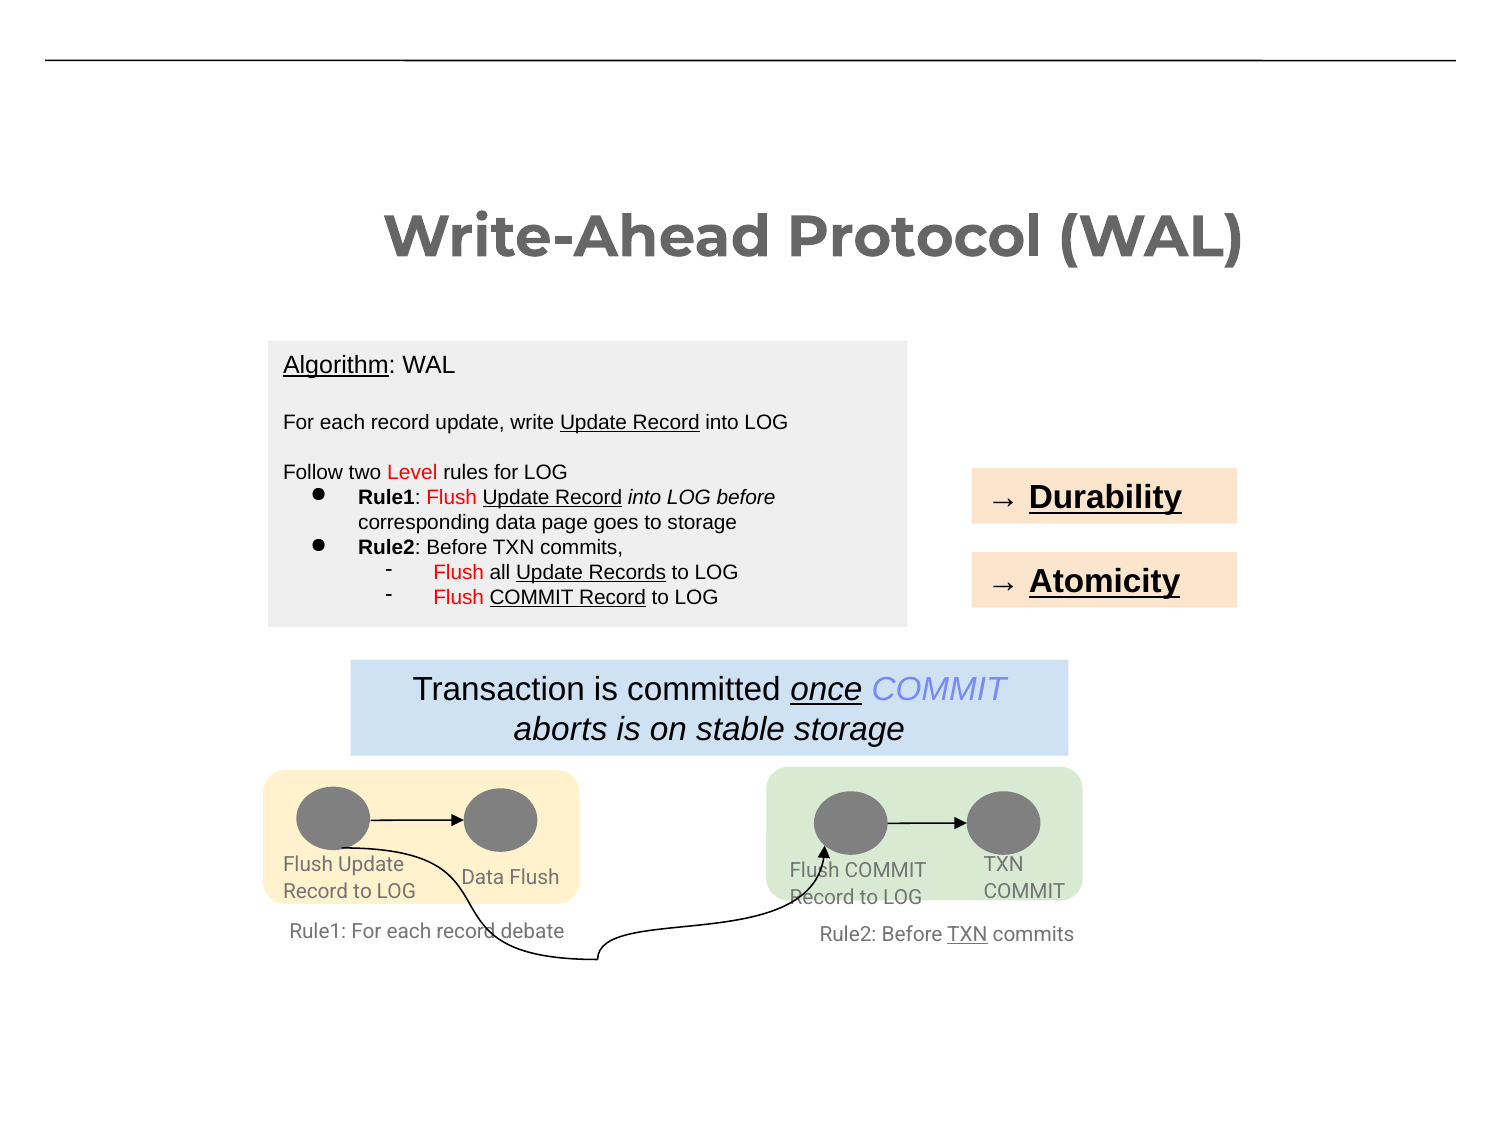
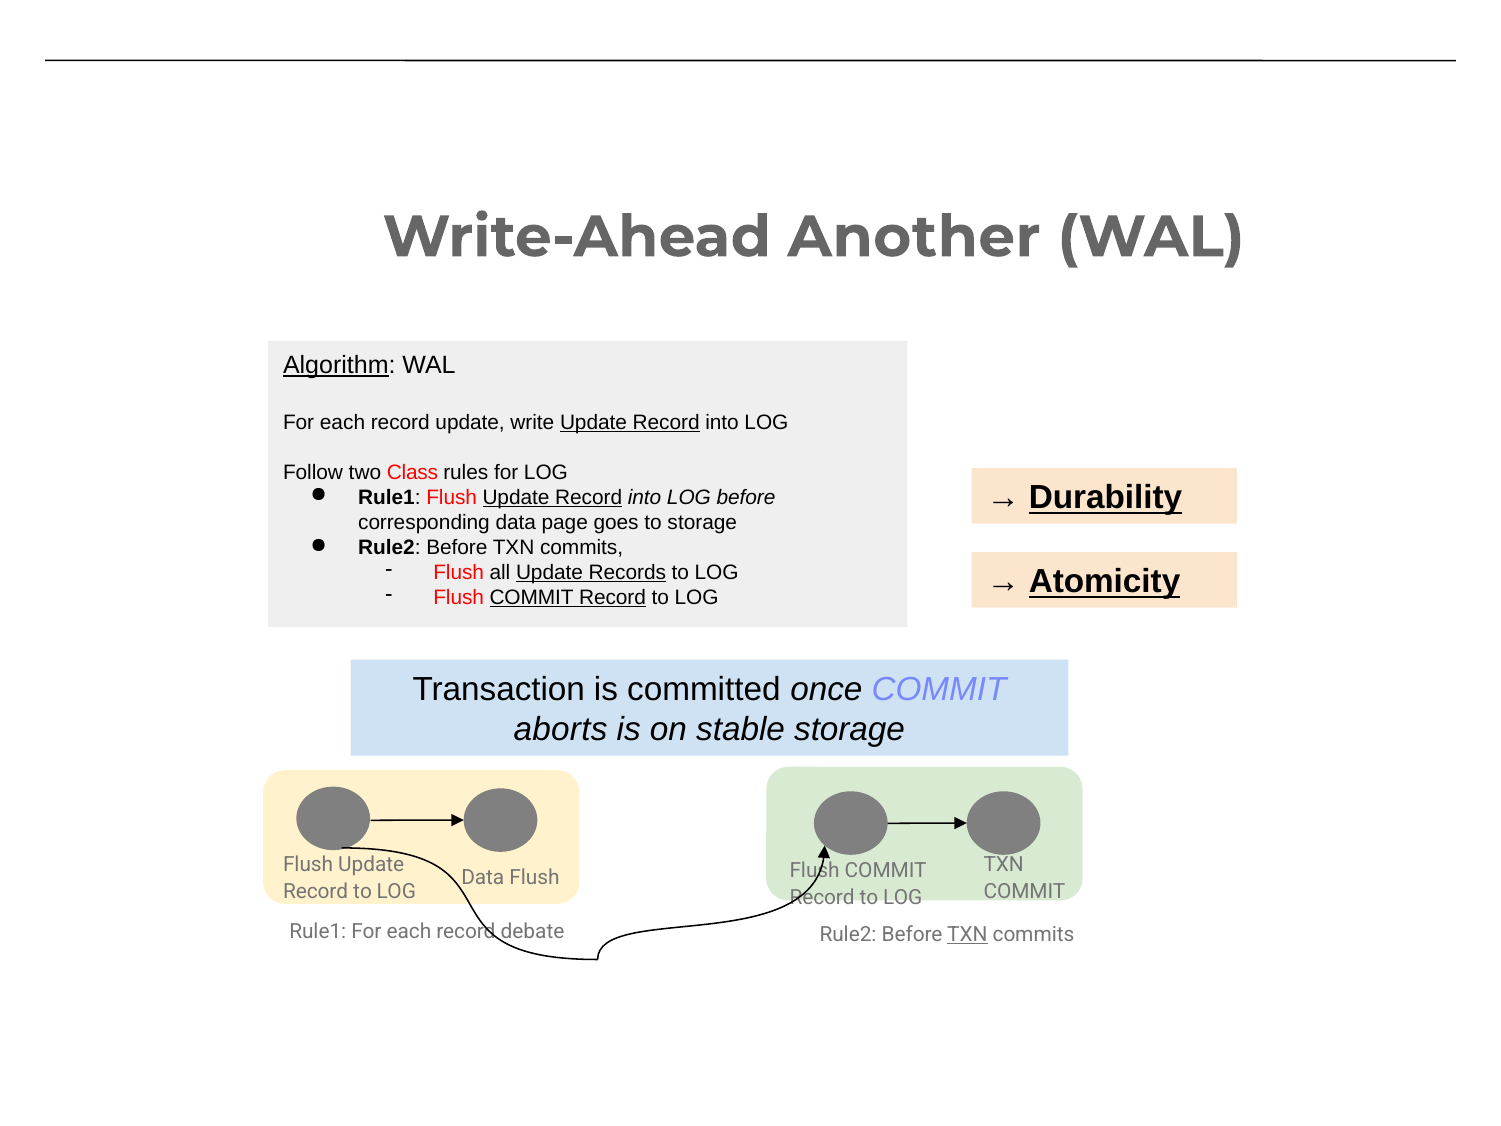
Protocol: Protocol -> Another (914, 237)
Level: Level -> Class (412, 472)
once underline: present -> none (826, 689)
